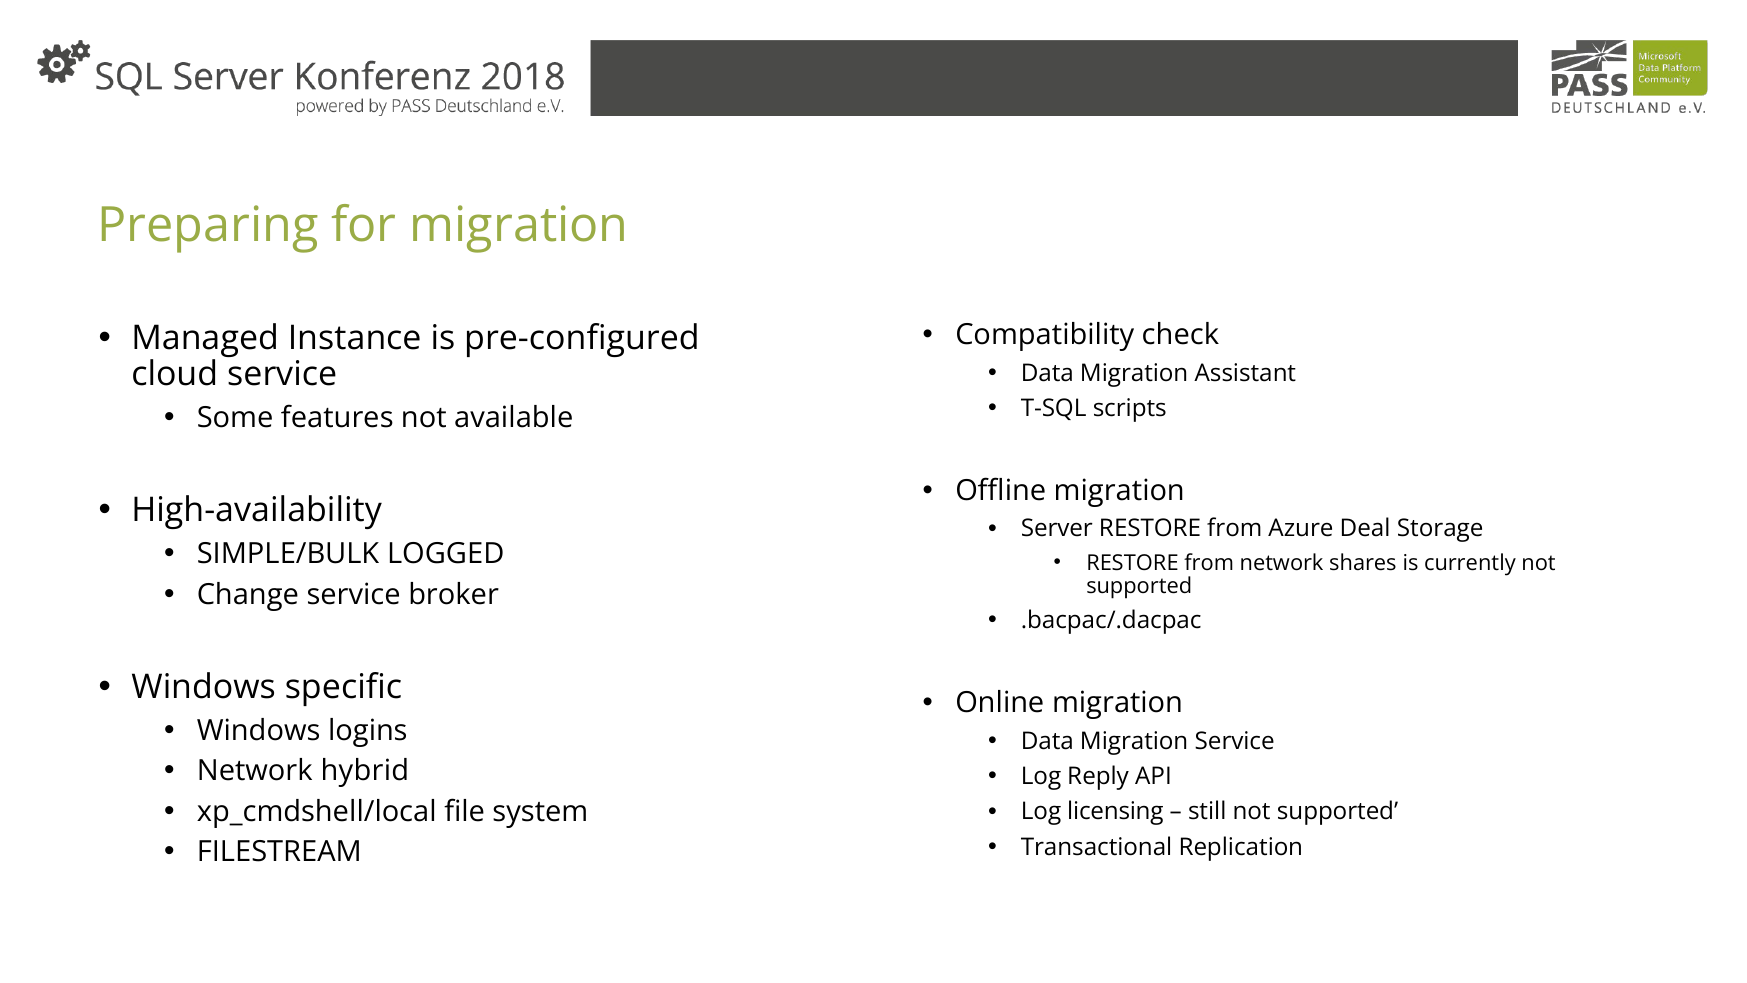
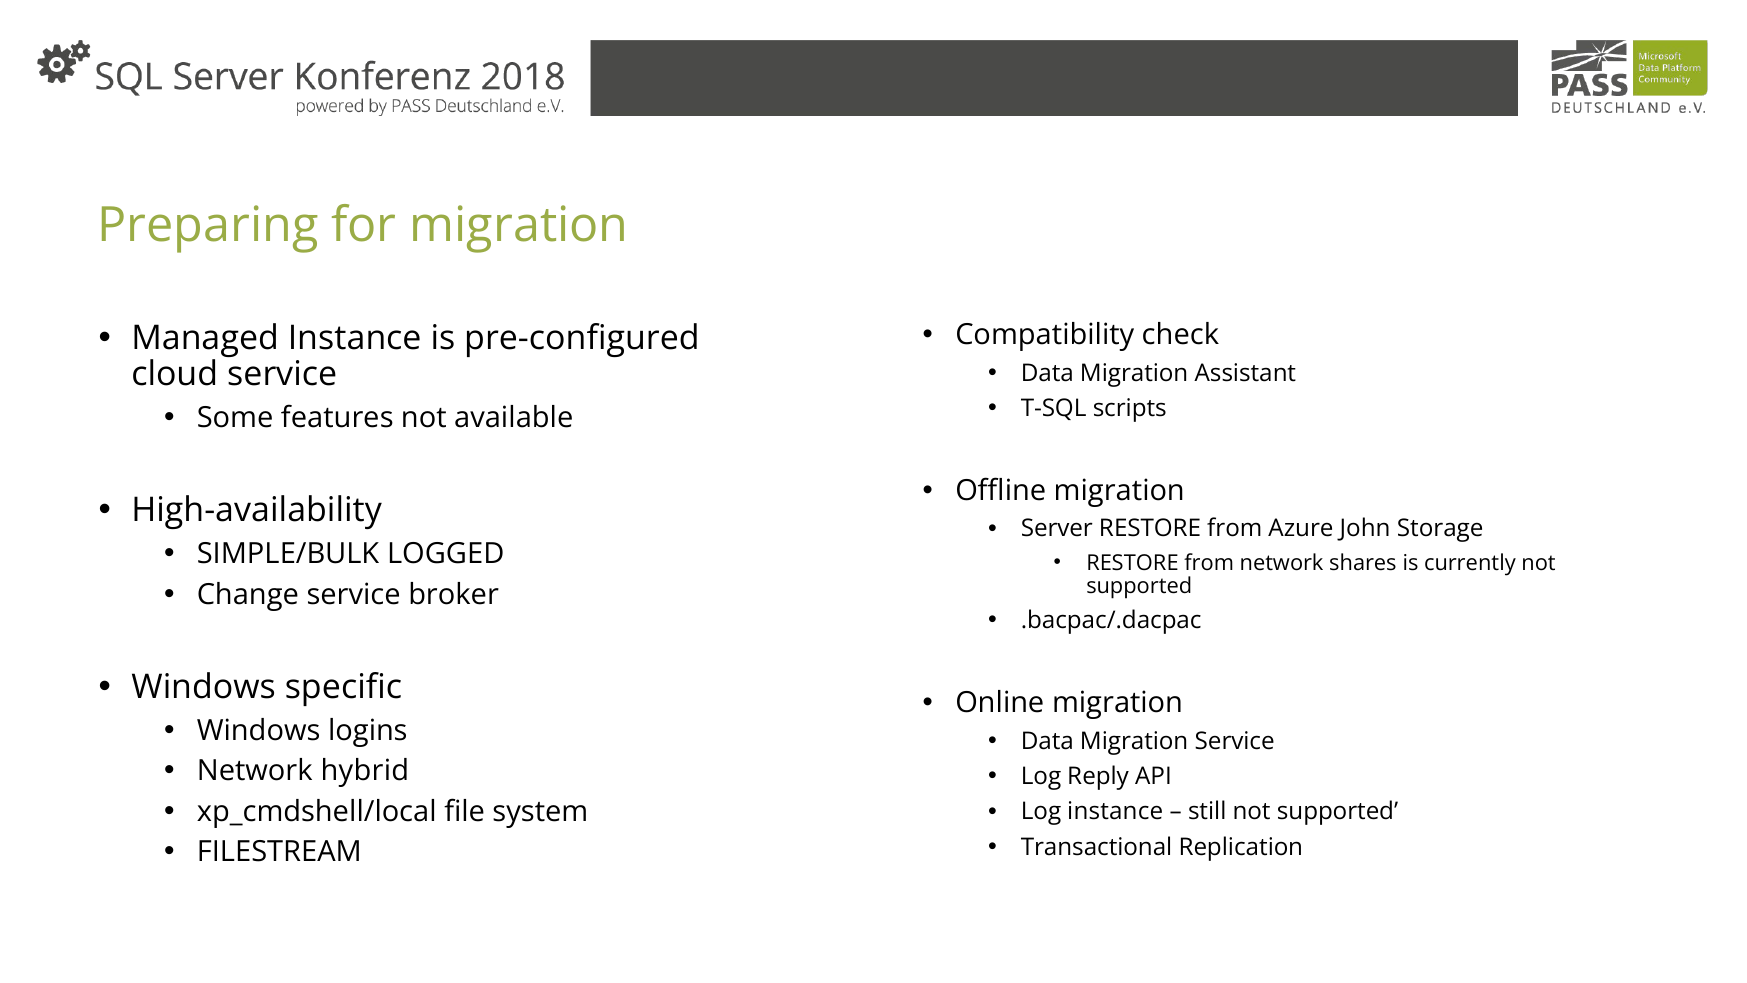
Deal: Deal -> John (1365, 529)
Log licensing: licensing -> instance (1115, 811)
